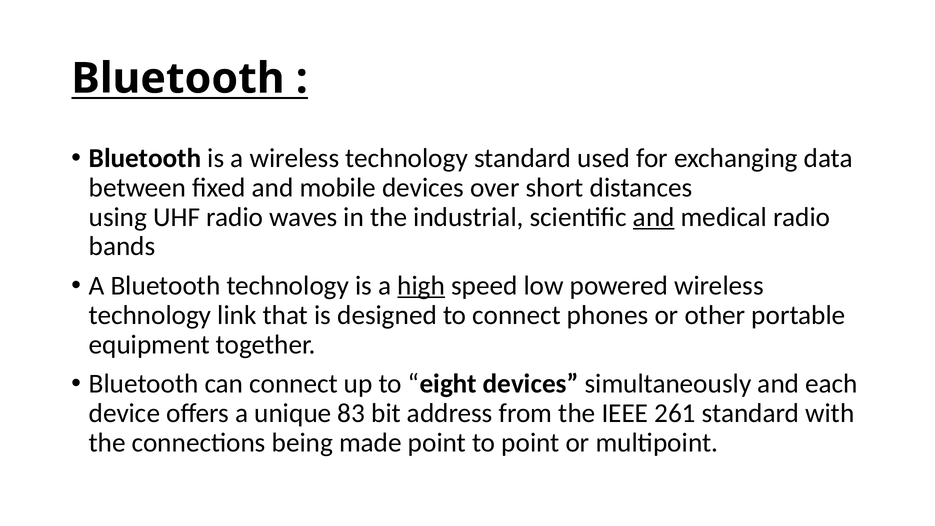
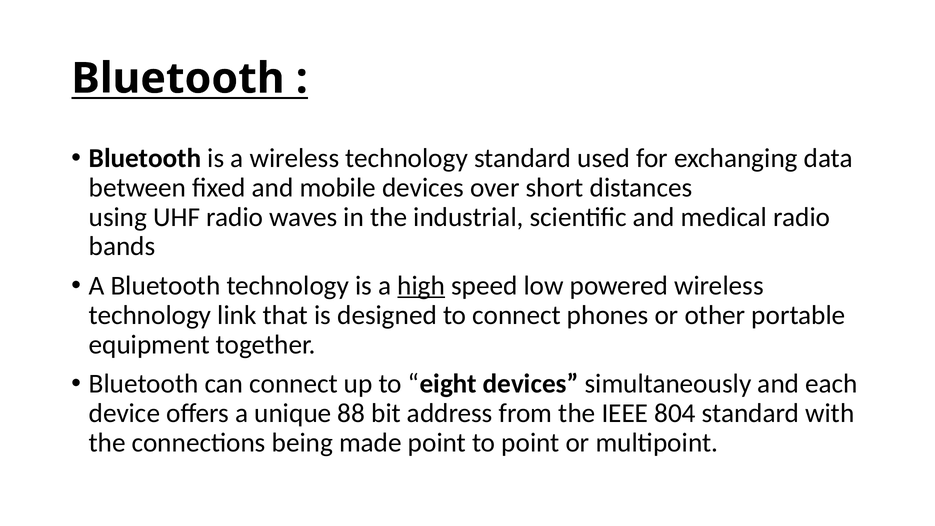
and underline: present -> none (654, 217)
83: 83 -> 88 (351, 413)
261: 261 -> 804 (675, 413)
